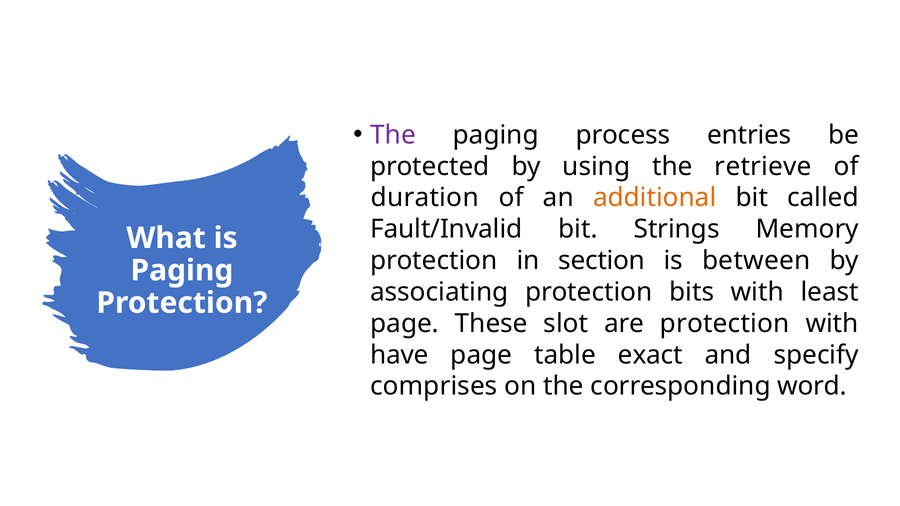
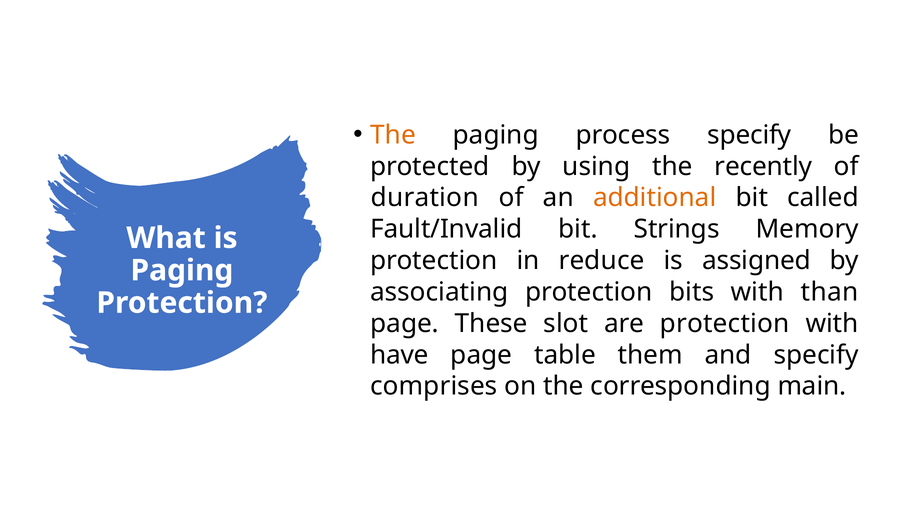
The colour: purple -> orange (393, 135)
process entries: entries -> specify (749, 135)
retrieve: retrieve -> recently (763, 166)
section: section -> reduce (602, 261)
between: between -> assigned (757, 261)
least: least -> than (830, 292)
exact: exact -> them (650, 355)
word: word -> main (812, 387)
